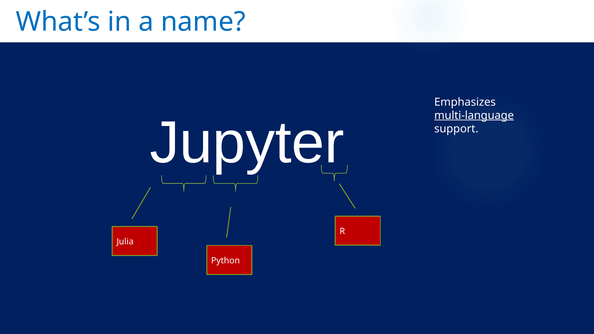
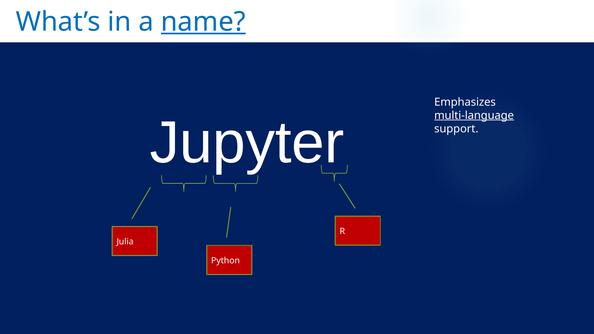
name underline: none -> present (203, 22)
